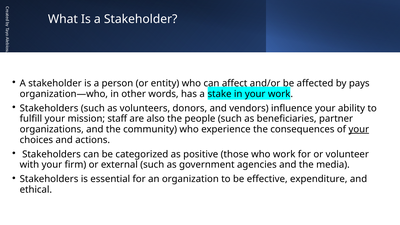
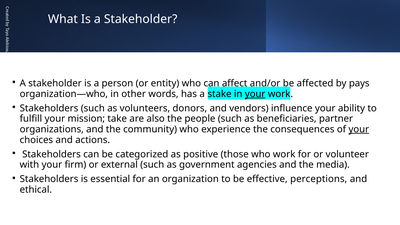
your underline: none -> present (255, 94)
staff: staff -> take (117, 119)
expenditure: expenditure -> perceptions (319, 179)
